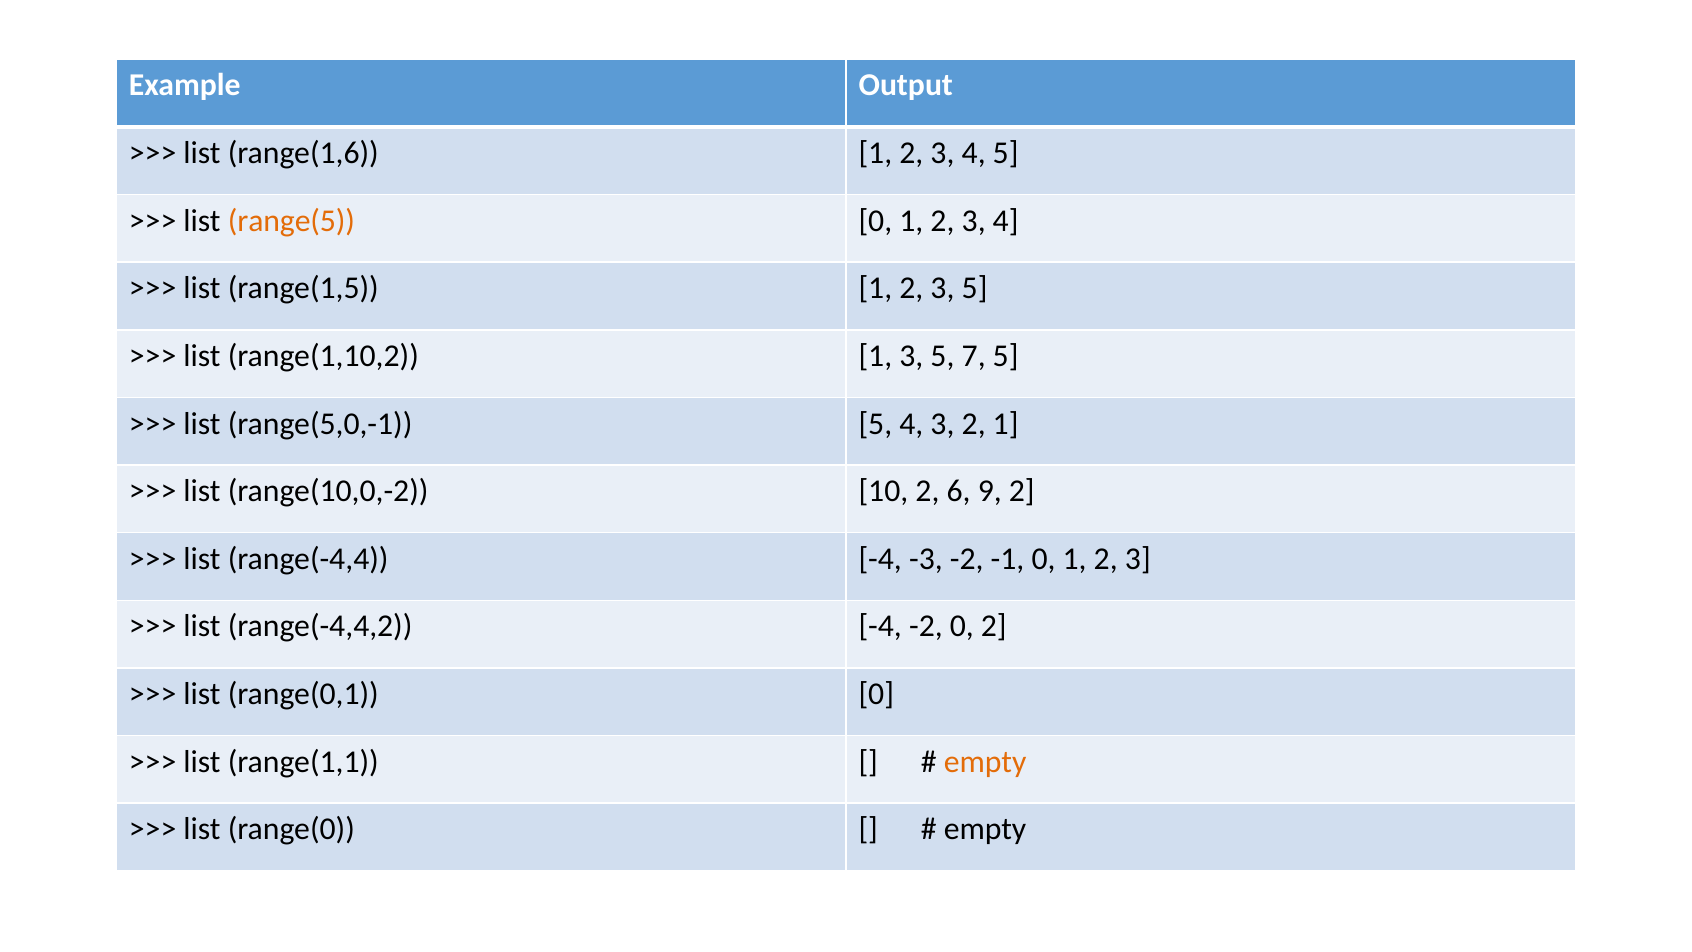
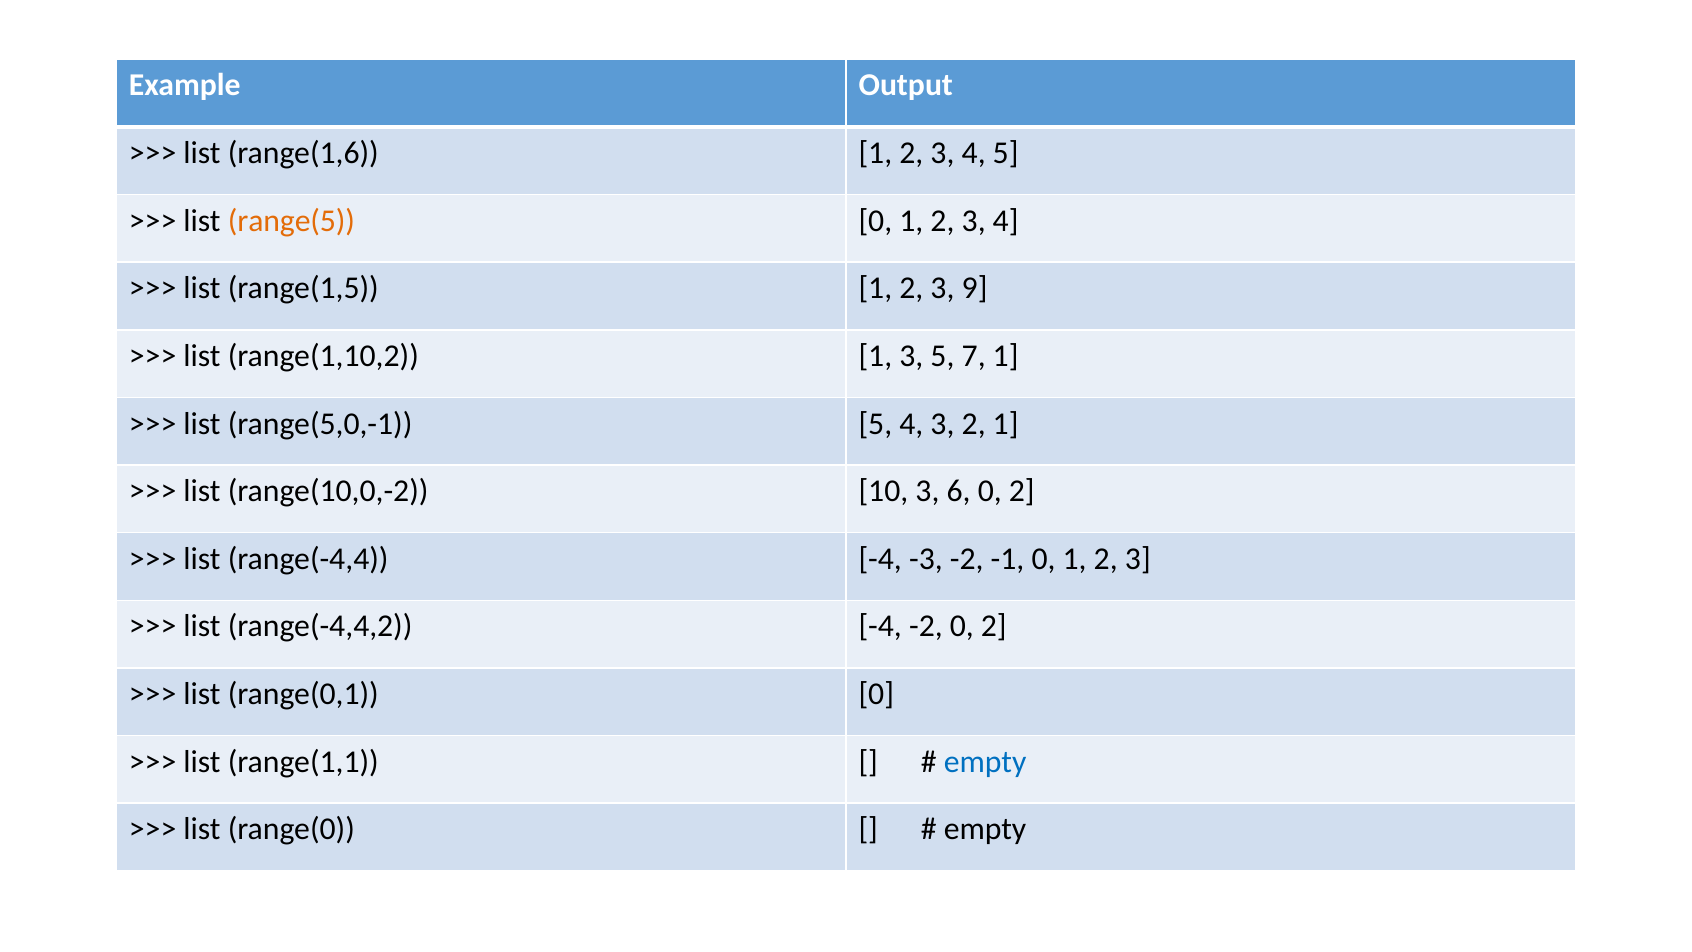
2 3 5: 5 -> 9 (975, 288)
7 5: 5 -> 1 (1006, 356)
10 2: 2 -> 3 (927, 491)
6 9: 9 -> 0 (990, 491)
empty colour: orange -> blue (985, 761)
